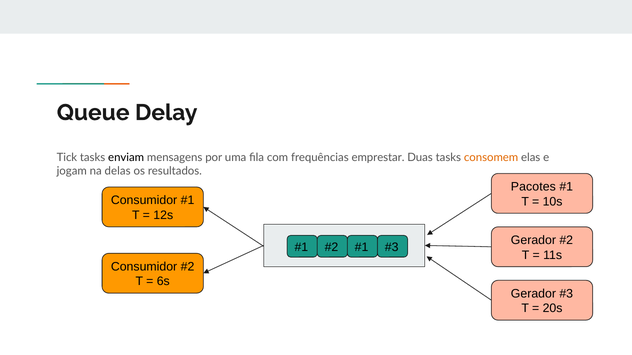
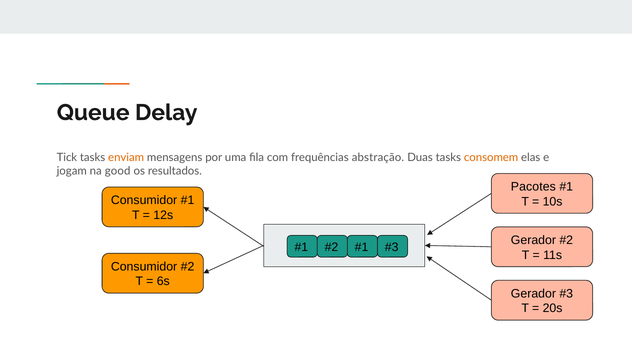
enviam colour: black -> orange (126, 158)
emprestar: emprestar -> abstração (378, 158)
delas: delas -> good (118, 171)
